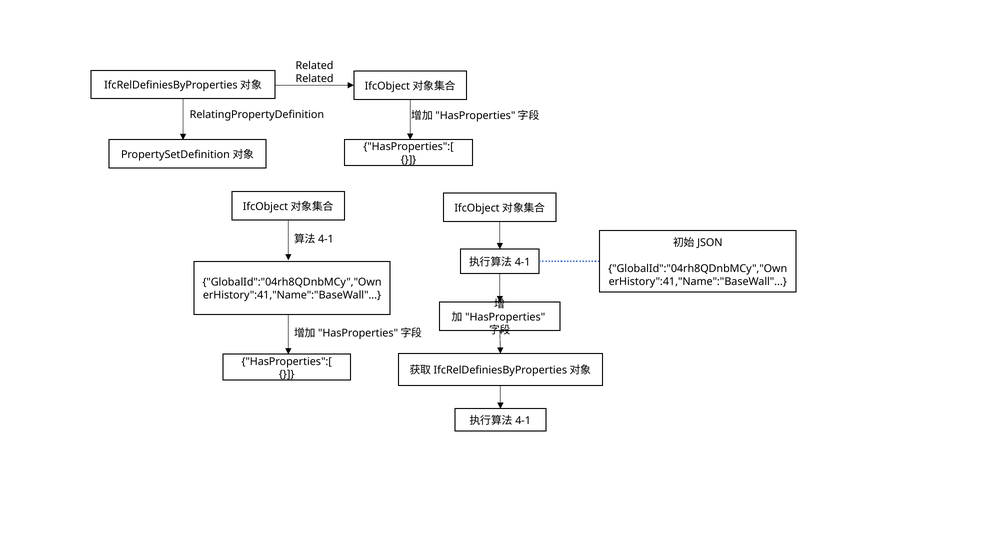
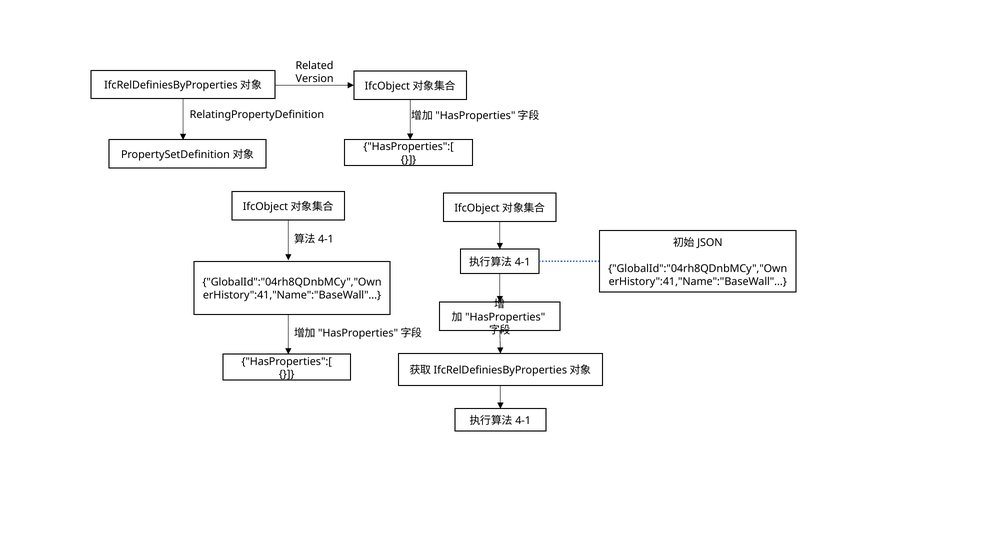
Related: Related -> Version (315, 79)
